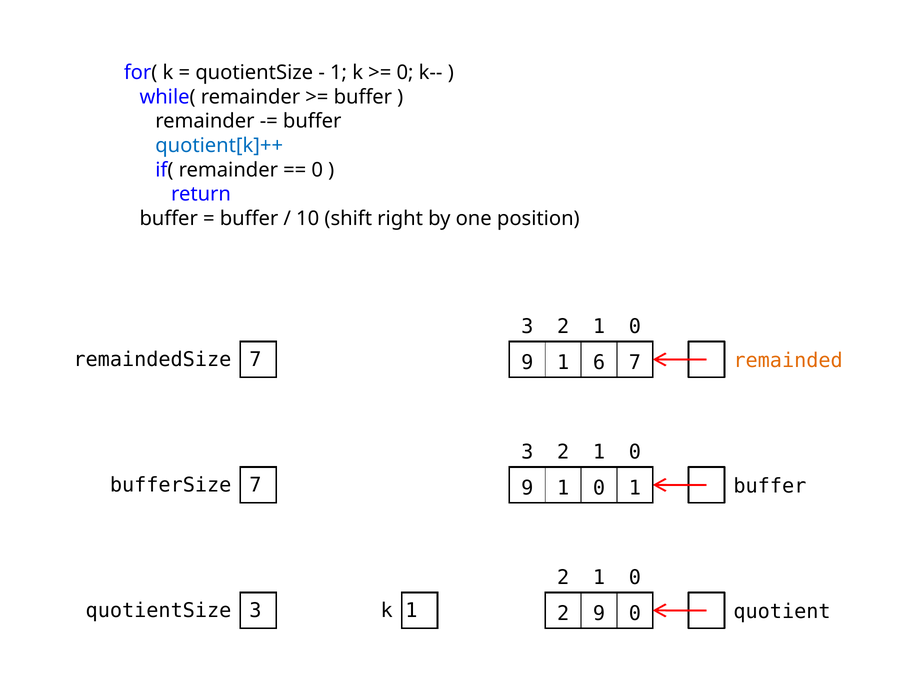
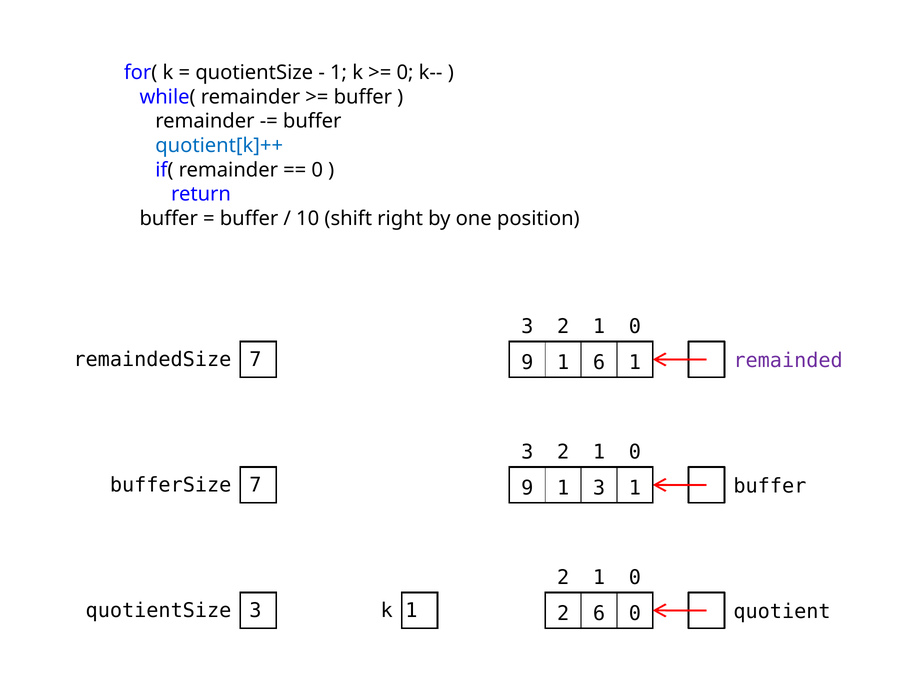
remainded colour: orange -> purple (788, 361)
6 7: 7 -> 1 (635, 363)
9 1 0: 0 -> 3 (599, 488)
2 9: 9 -> 6 (599, 614)
